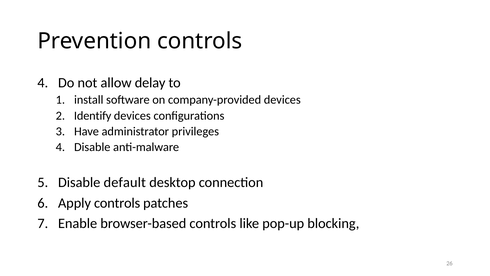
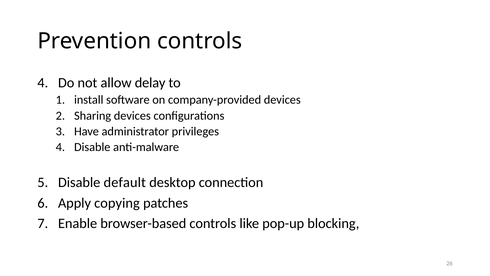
Identify: Identify -> Sharing (93, 115)
Apply controls: controls -> copying (117, 203)
